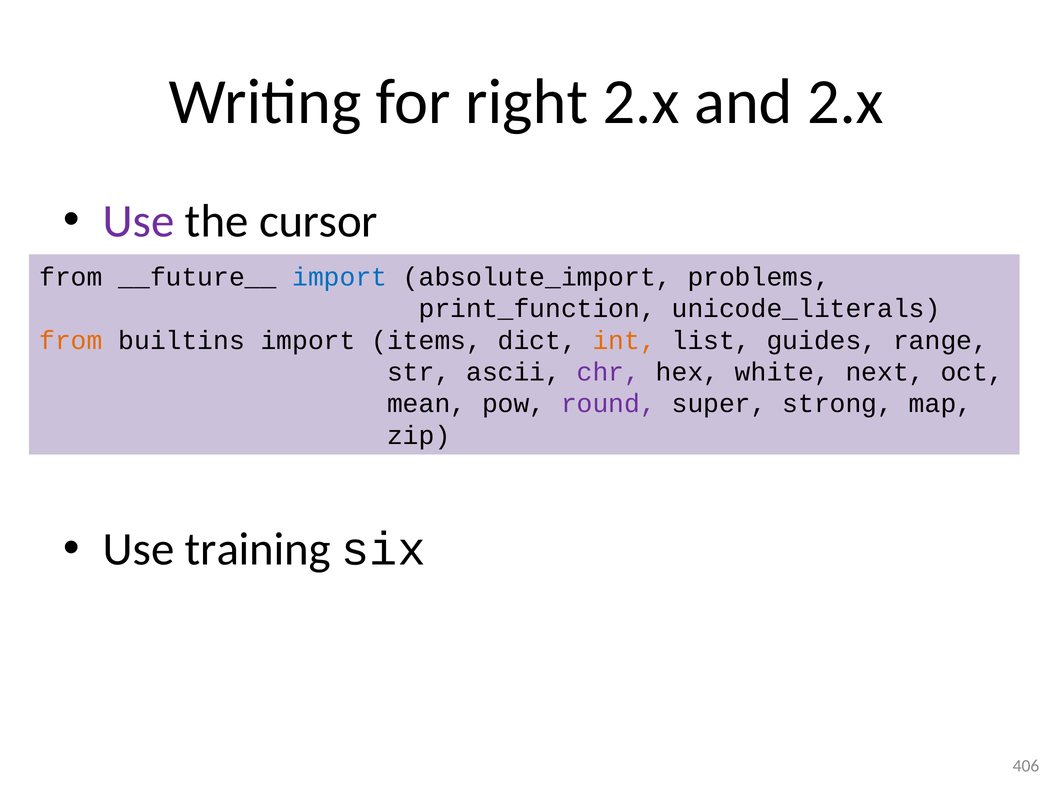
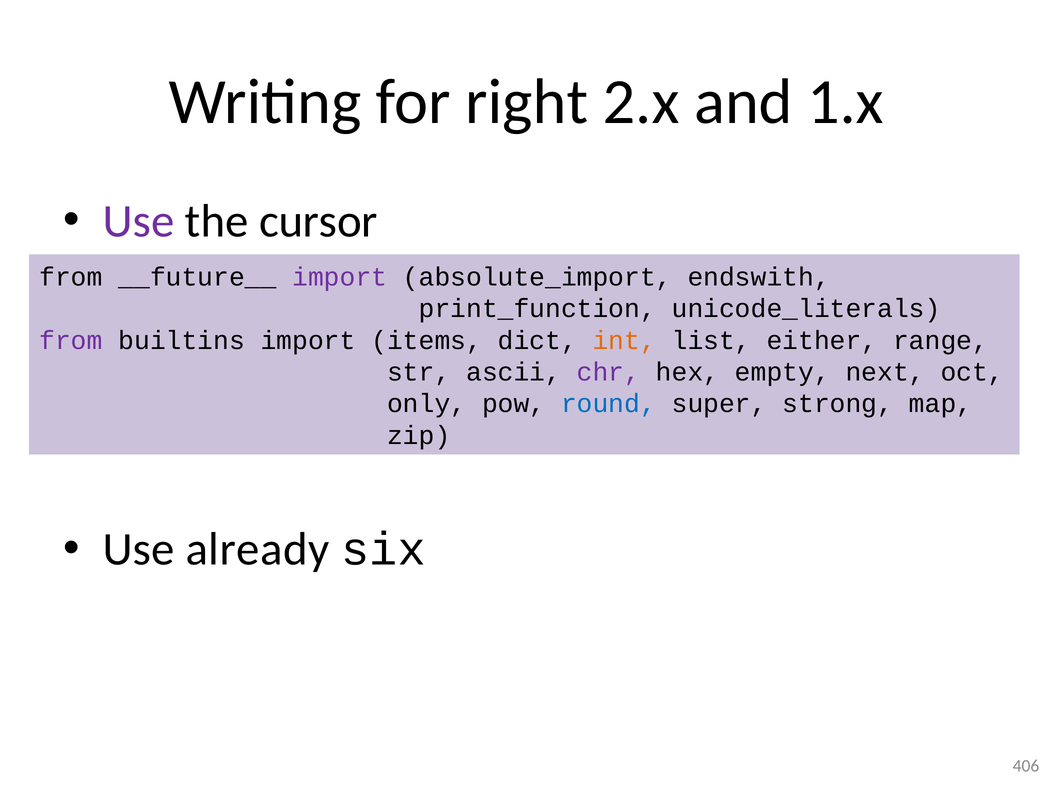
and 2.x: 2.x -> 1.x (845, 102)
import colour: blue -> purple (340, 277)
problems: problems -> endswith (759, 277)
from colour: orange -> purple (71, 340)
guides: guides -> either (822, 340)
white: white -> empty (782, 372)
mean: mean -> only (427, 403)
round colour: purple -> blue (608, 403)
training: training -> already (257, 549)
